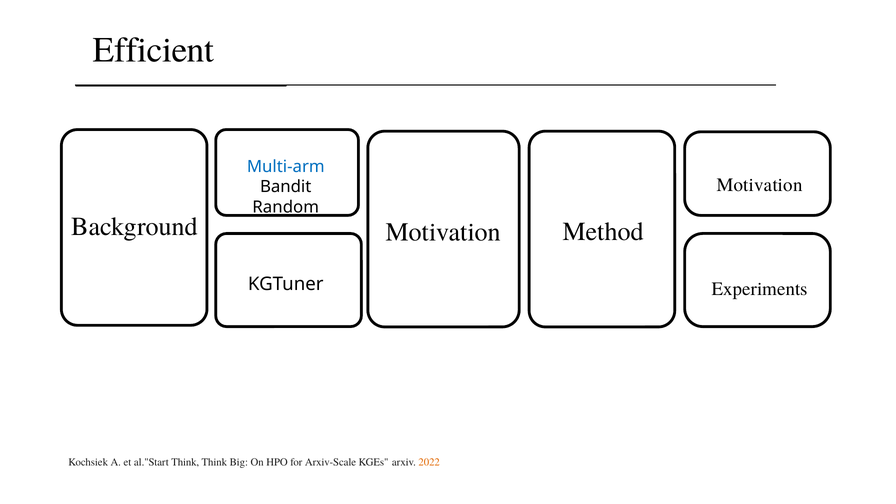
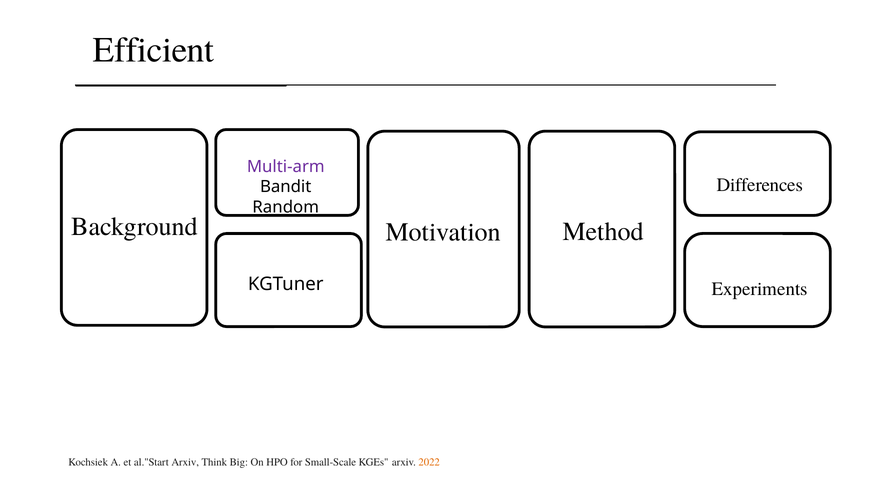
Multi-arm colour: blue -> purple (286, 167)
Motivation: Motivation -> Differences (760, 185)
al."Start Think: Think -> Arxiv (185, 462)
Arxiv-Scale: Arxiv-Scale -> Small-Scale (331, 462)
